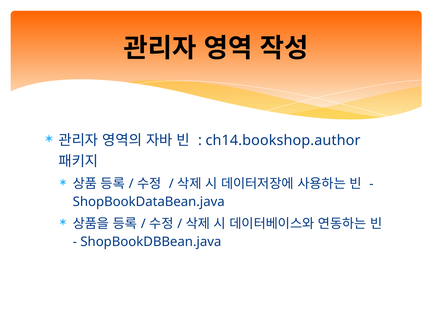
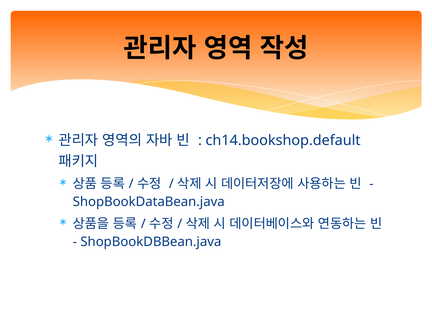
ch14.bookshop.author: ch14.bookshop.author -> ch14.bookshop.default (283, 141)
